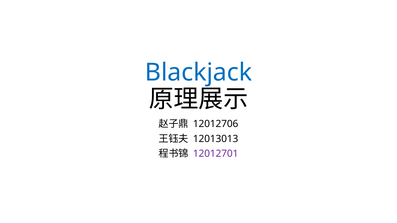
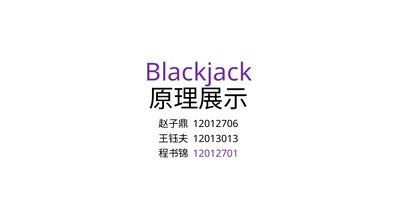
Blackjack colour: blue -> purple (198, 72)
